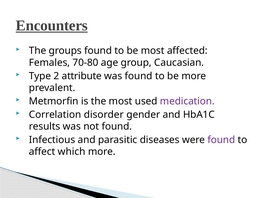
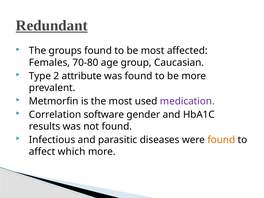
Encounters: Encounters -> Redundant (52, 25)
disorder: disorder -> software (104, 115)
found colour: purple -> orange (221, 140)
